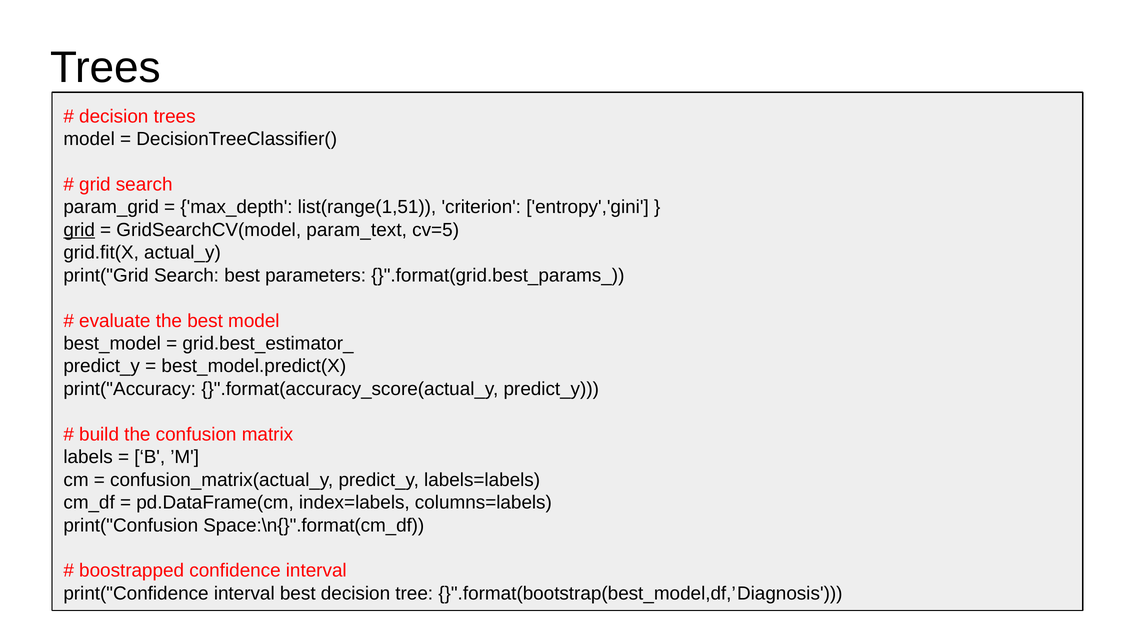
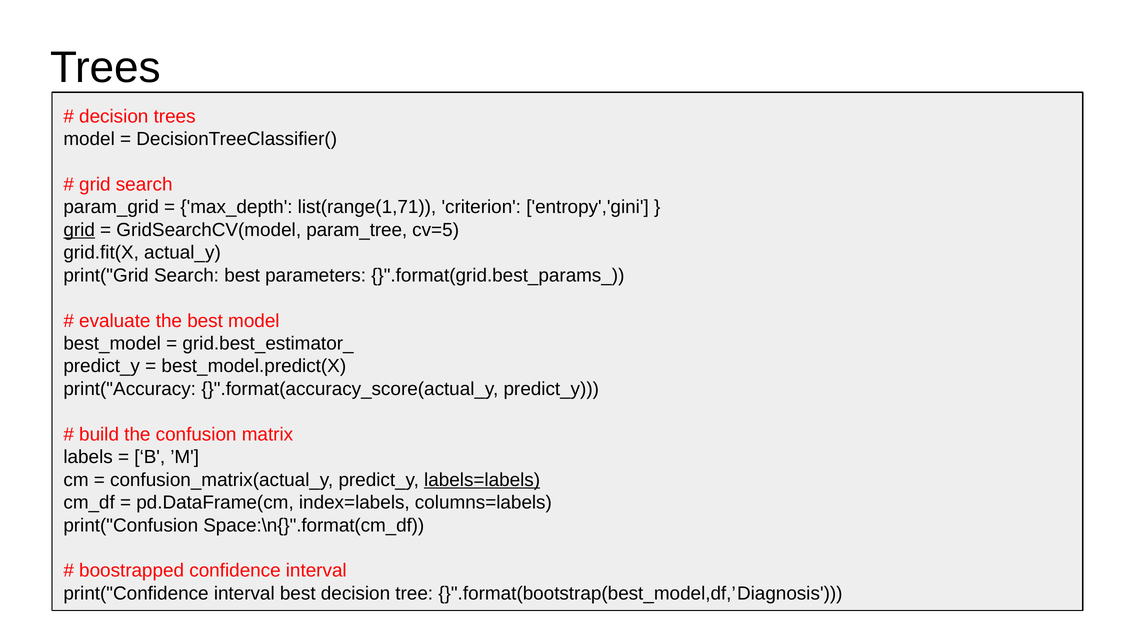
list(range(1,51: list(range(1,51 -> list(range(1,71 (367, 207)
param_text: param_text -> param_tree (357, 230)
labels=labels underline: none -> present (482, 479)
